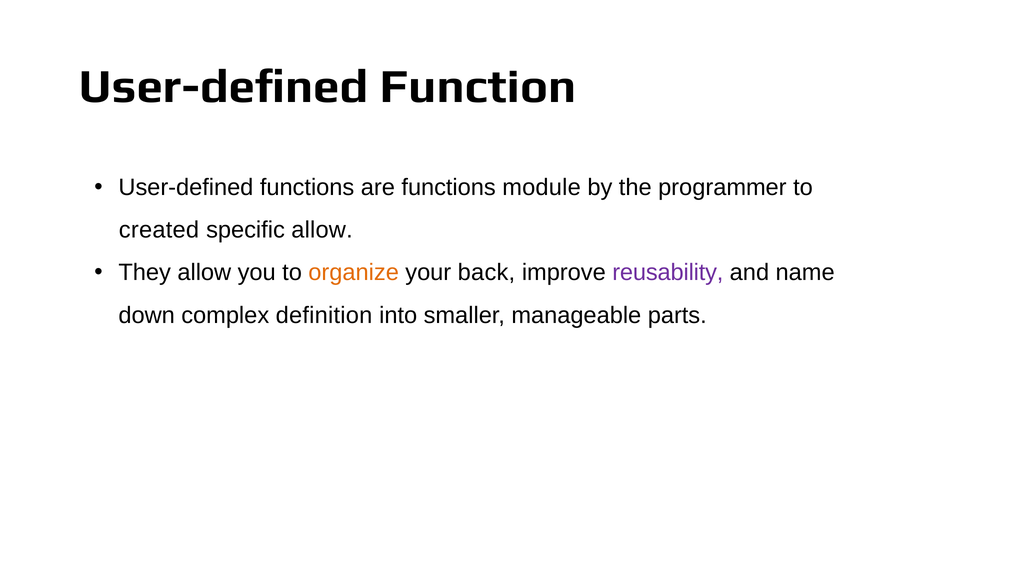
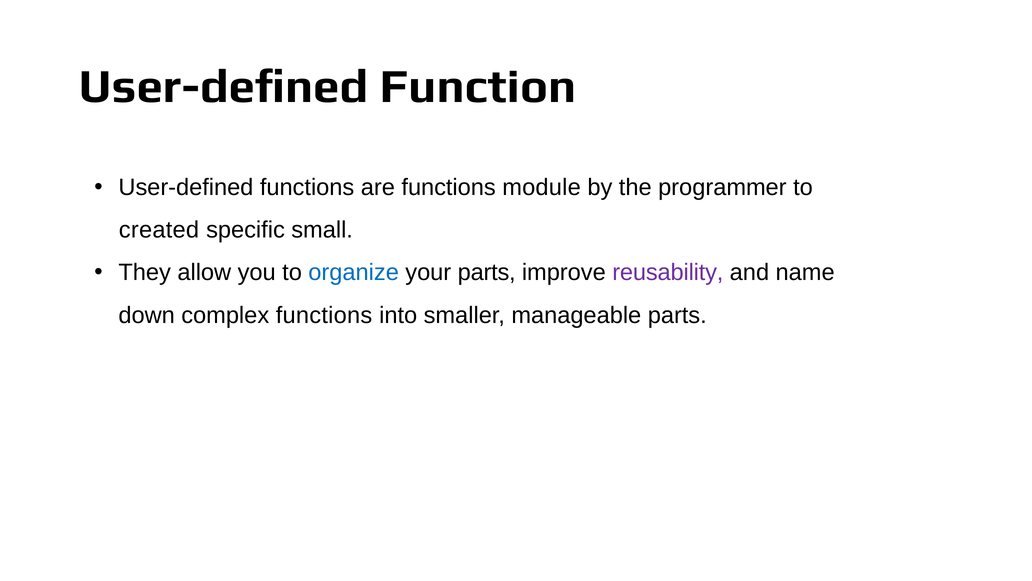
specific allow: allow -> small (322, 230)
organize colour: orange -> blue (354, 272)
your back: back -> parts (487, 272)
complex definition: definition -> functions (324, 315)
